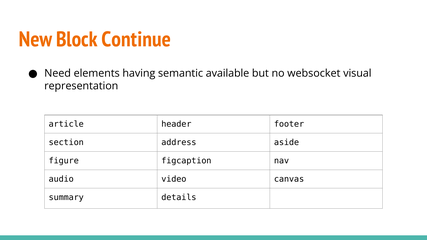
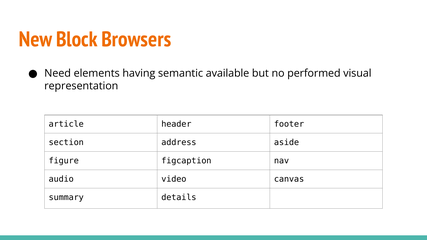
Continue: Continue -> Browsers (136, 39)
websocket: websocket -> performed (314, 73)
